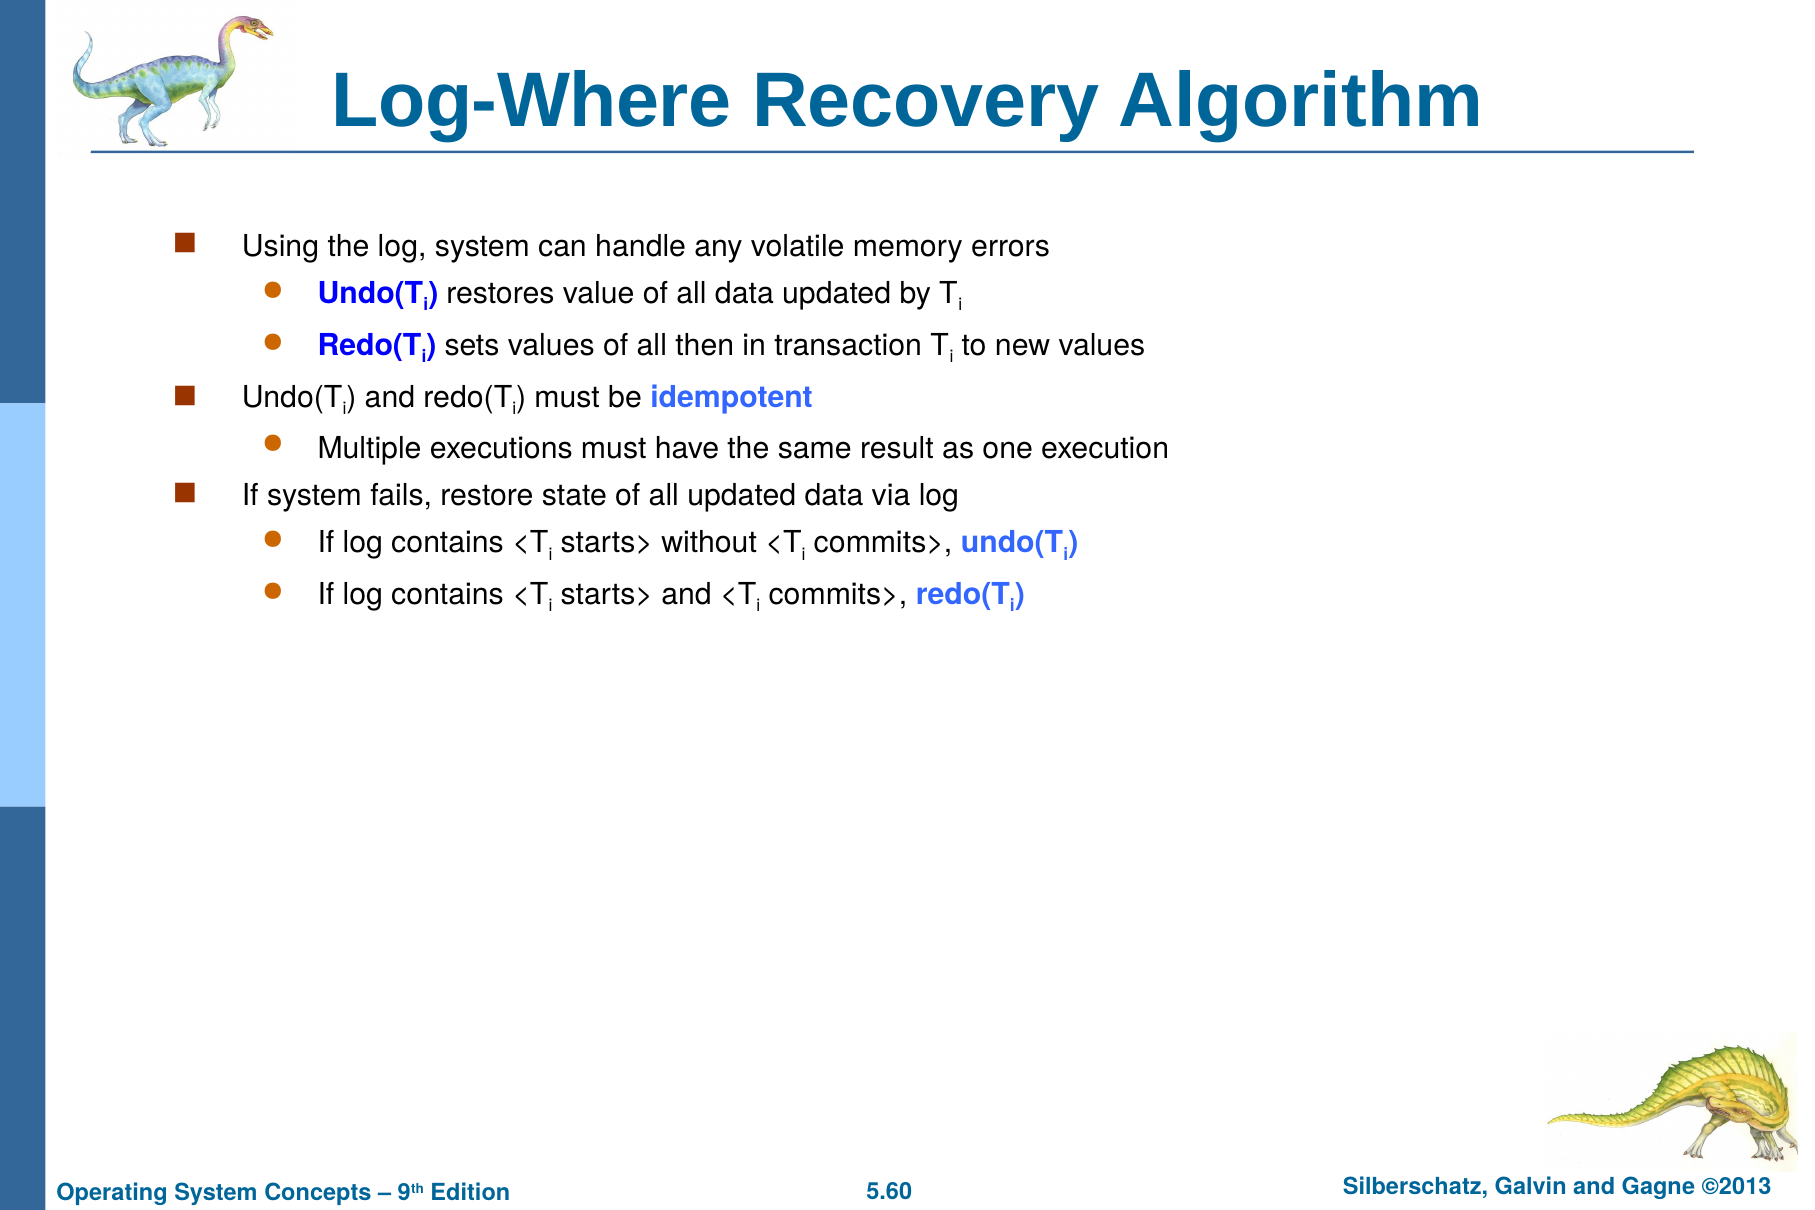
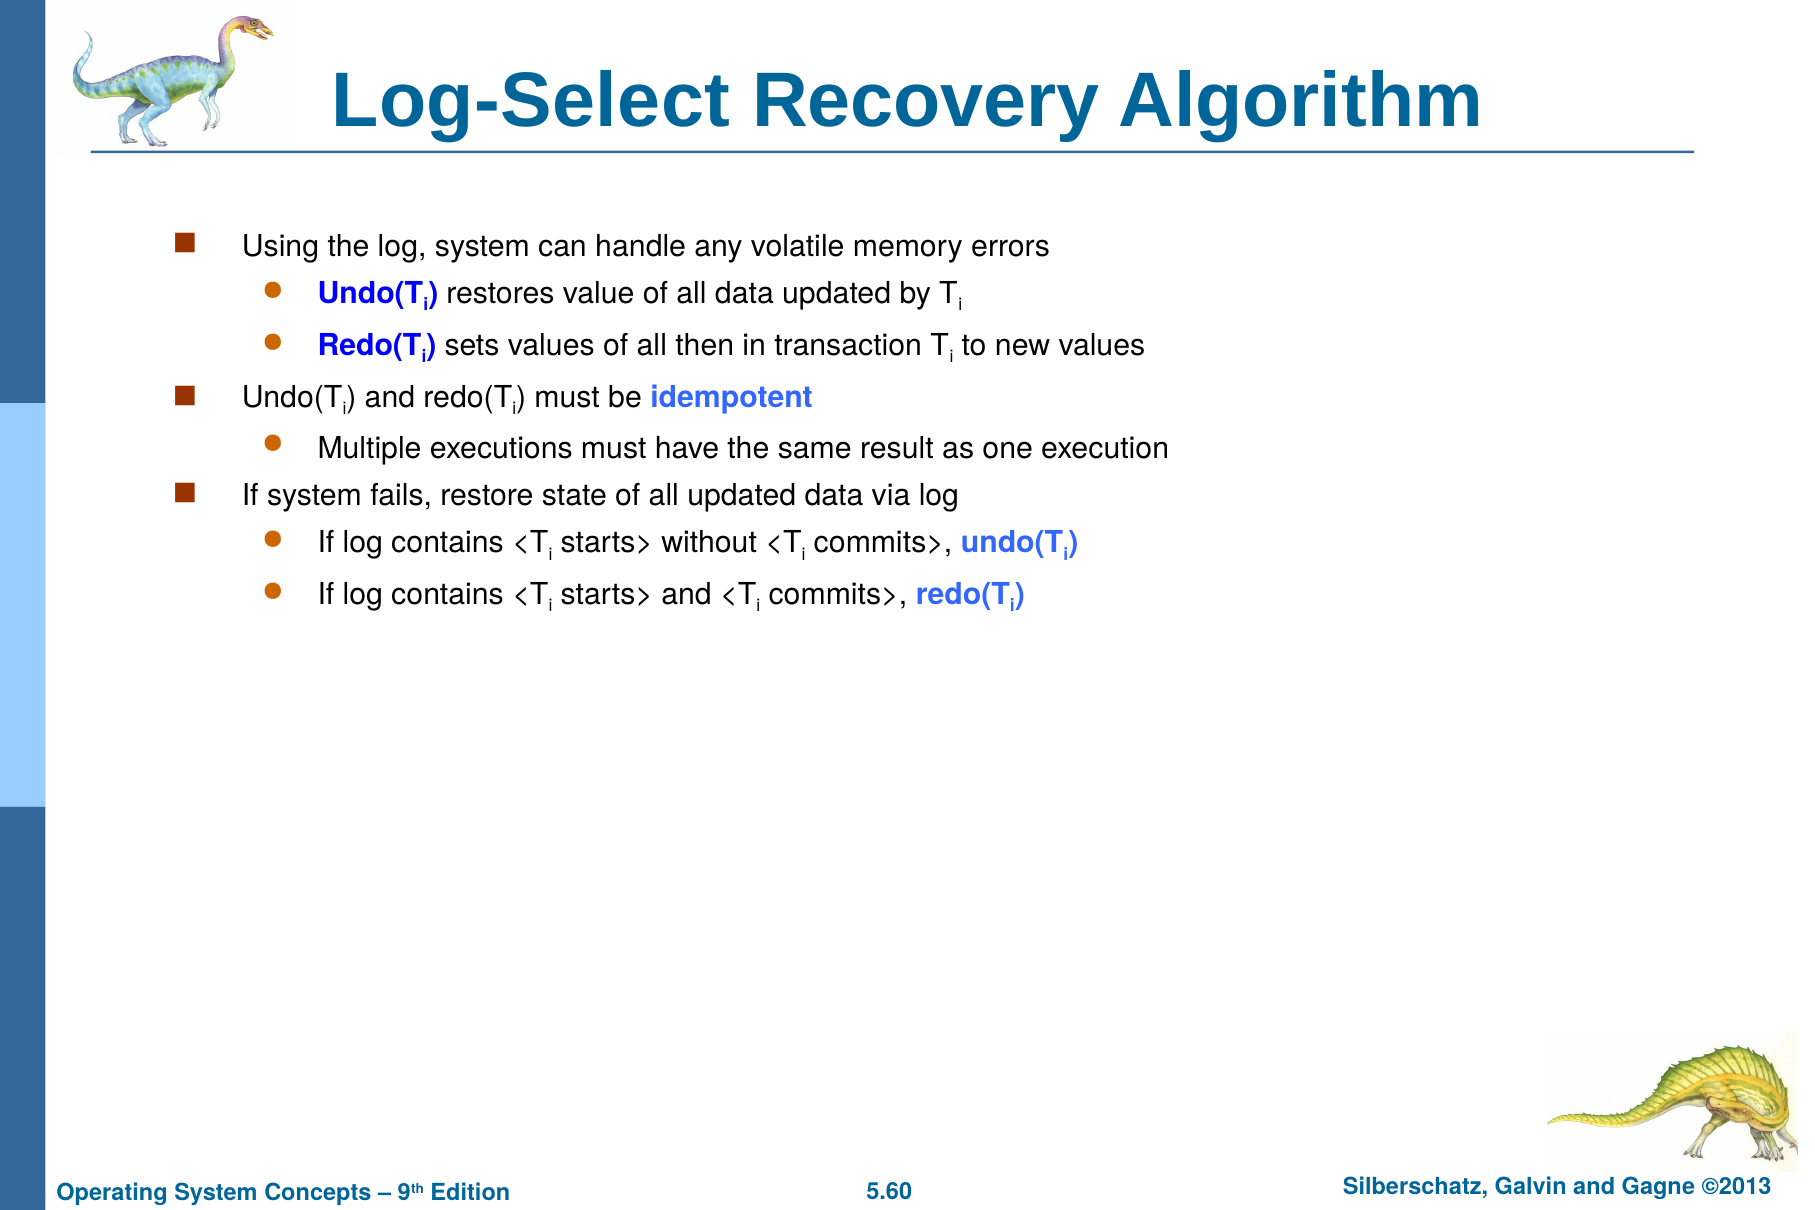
Log-Where: Log-Where -> Log-Select (531, 101)
